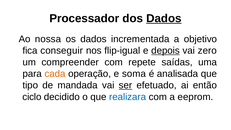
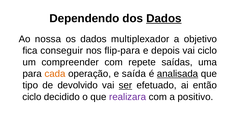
Processador: Processador -> Dependendo (84, 18)
incrementada: incrementada -> multiplexador (140, 39)
flip-igual: flip-igual -> flip-para (122, 51)
depois underline: present -> none (165, 51)
vai zero: zero -> ciclo (207, 51)
soma: soma -> saída (134, 74)
analisada underline: none -> present (178, 74)
mandada: mandada -> devolvido (78, 85)
realizara colour: blue -> purple (128, 97)
eeprom: eeprom -> positivo (195, 97)
